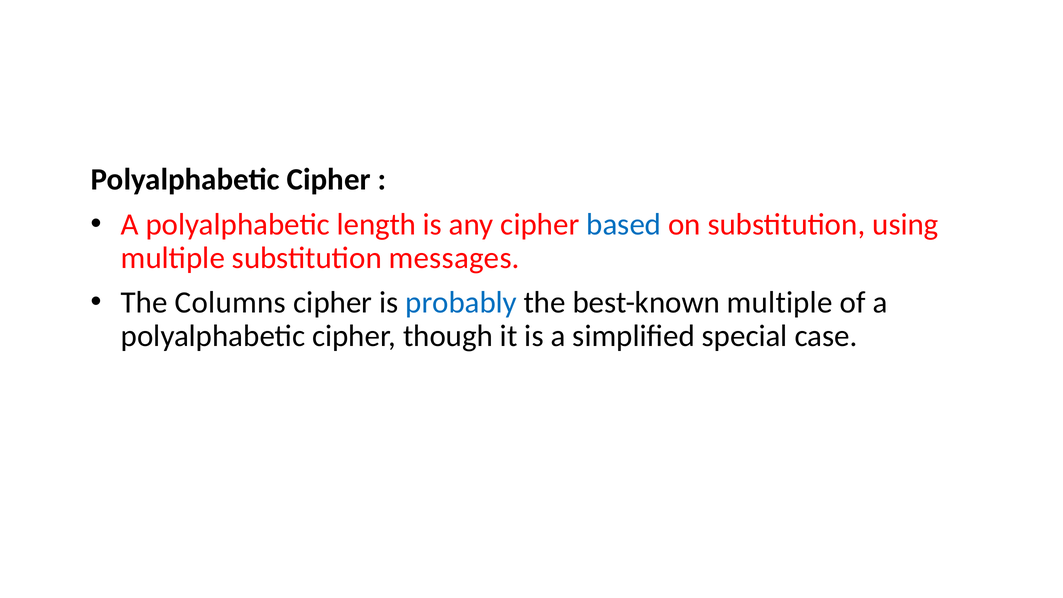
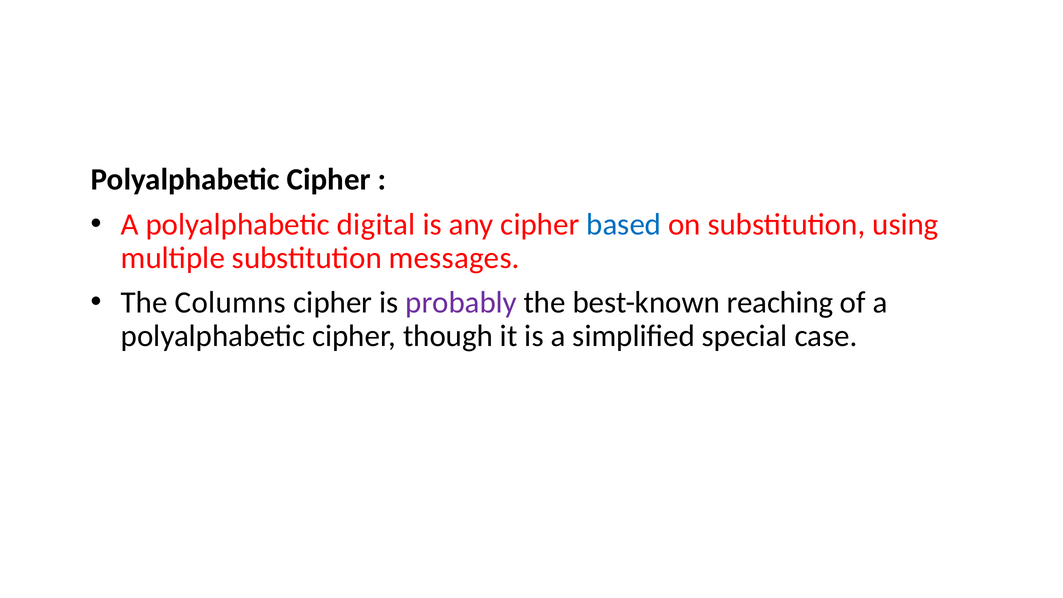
length: length -> digital (376, 224)
probably colour: blue -> purple (461, 302)
best-known multiple: multiple -> reaching (780, 302)
